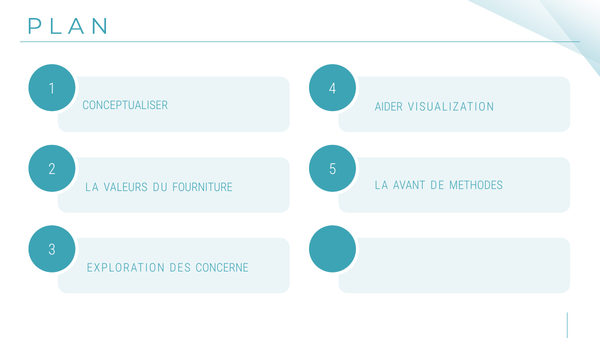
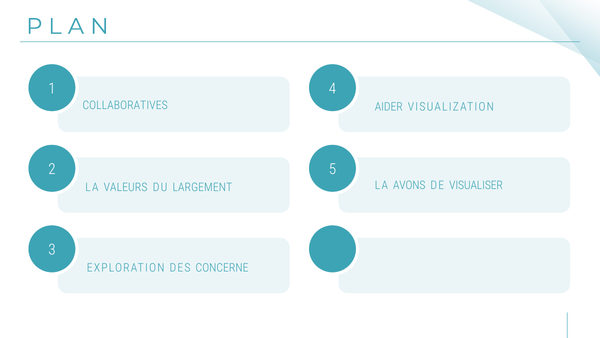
CONCEPTUALISER: CONCEPTUALISER -> COLLABORATIVES (125, 105)
AVANT: AVANT -> AVONS (409, 185)
METHODES: METHODES -> VISUALISER (476, 185)
FOURNITURE: FOURNITURE -> LARGEMENT (202, 187)
